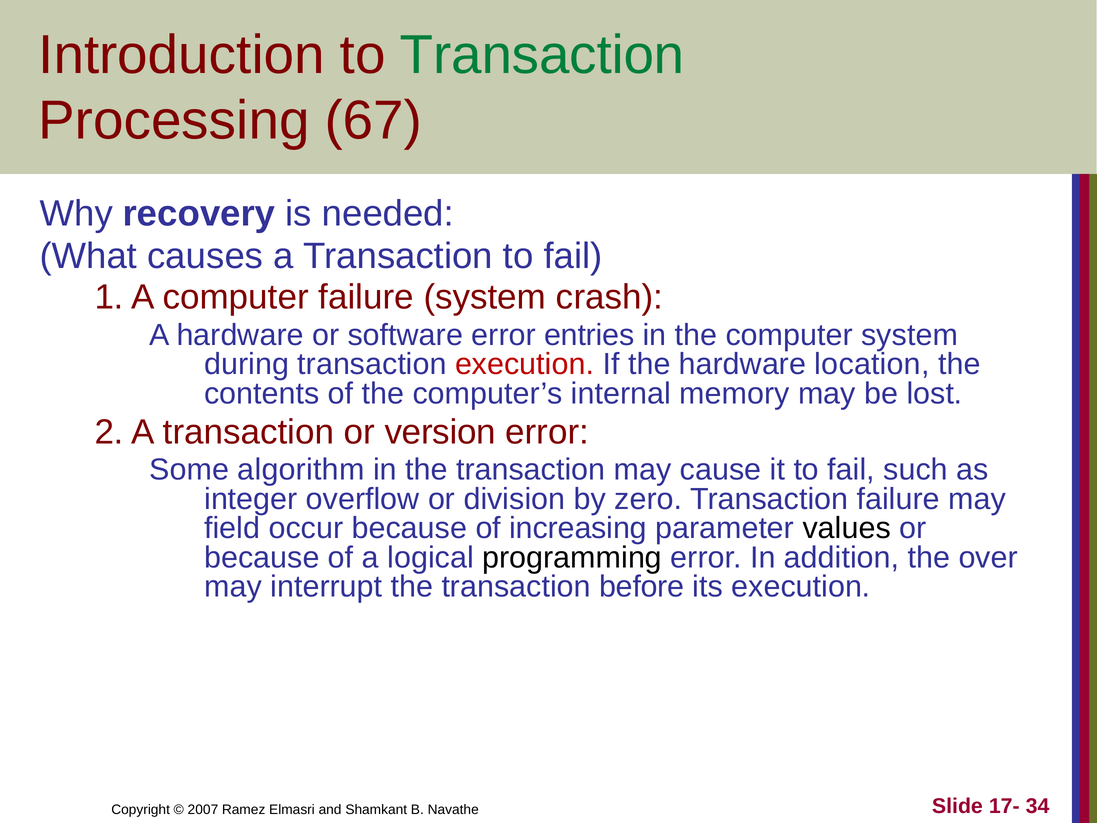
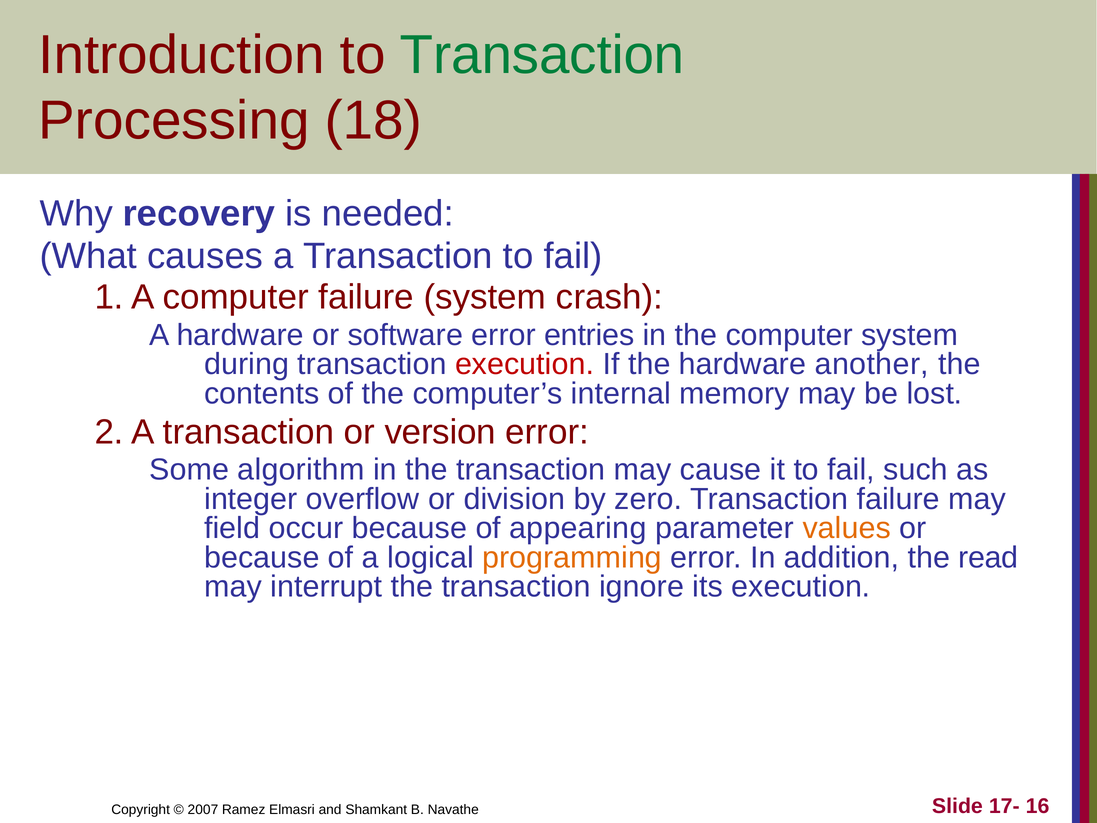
67: 67 -> 18 (373, 121)
location: location -> another (872, 364)
increasing: increasing -> appearing (578, 528)
values colour: black -> orange (847, 528)
programming colour: black -> orange (572, 557)
over: over -> read (988, 557)
before: before -> ignore (642, 587)
34: 34 -> 16 (1038, 806)
